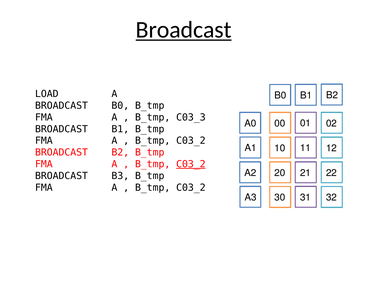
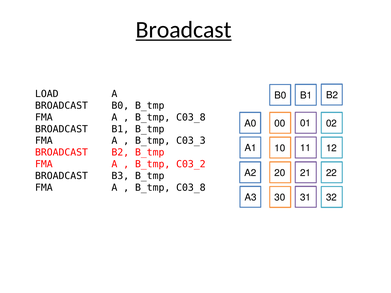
C03_3: C03_3 -> C03_8 (191, 117)
C03_2: C03_2 -> C03_3 (191, 141)
C03_2 underline: present -> none (191, 164)
C03_2: C03_2 -> C03_8 (191, 188)
